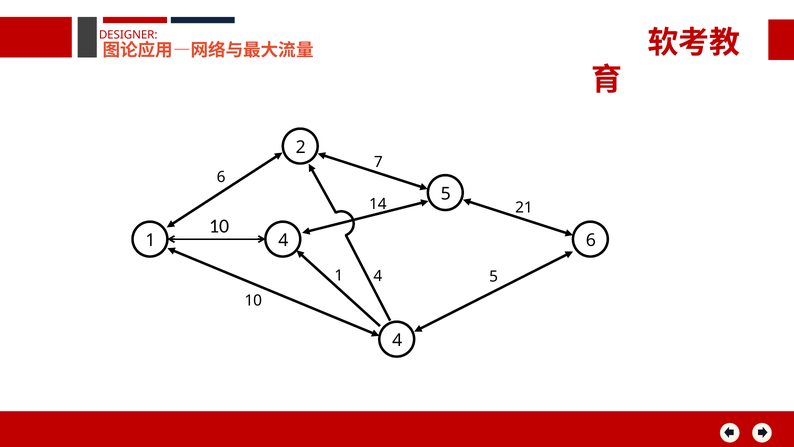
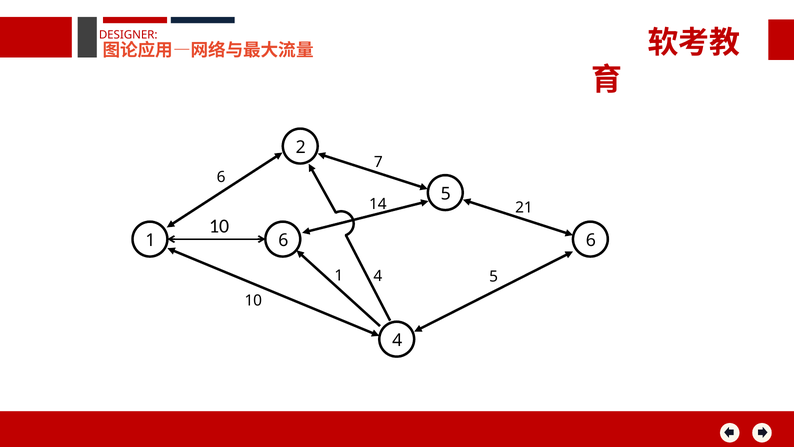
1 4: 4 -> 6 (283, 240)
